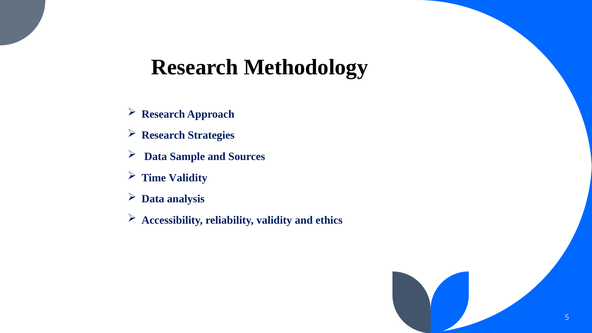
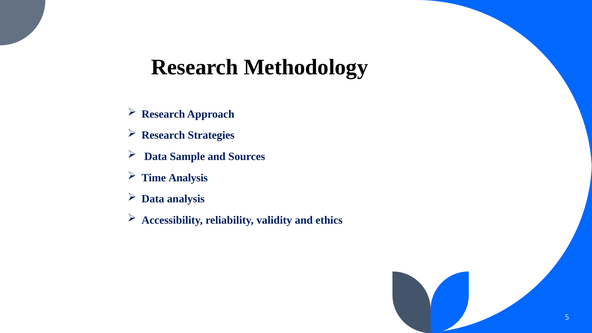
Time Validity: Validity -> Analysis (188, 178)
